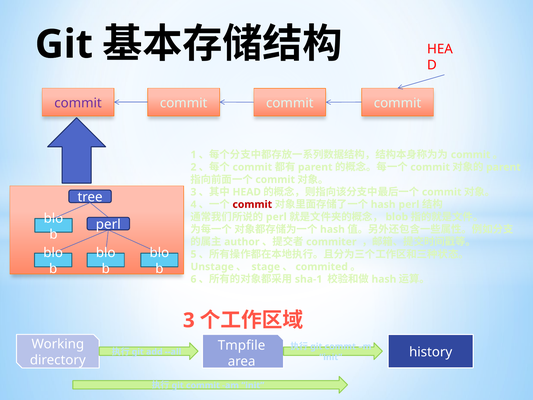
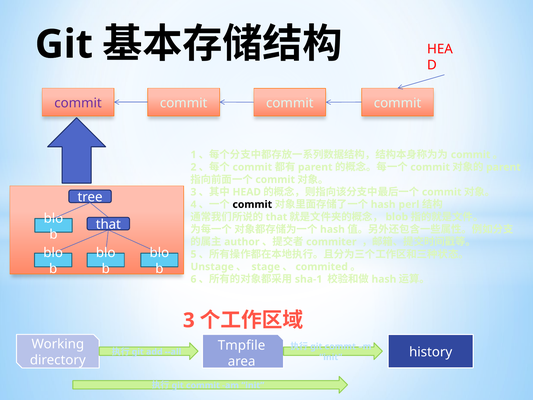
commit colour: red -> black (252, 204)
perl: perl -> that (276, 217)
perl: perl -> that (108, 224)
